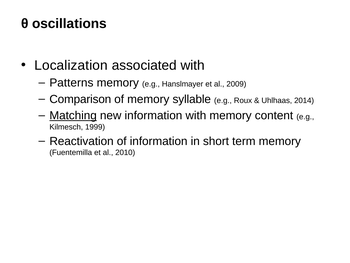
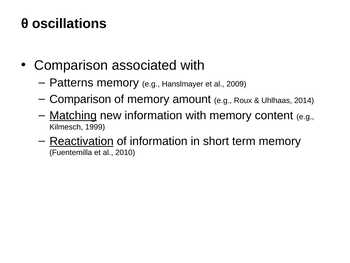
Localization: Localization -> Comparison (71, 65)
syllable: syllable -> amount (192, 99)
Reactivation underline: none -> present (82, 141)
